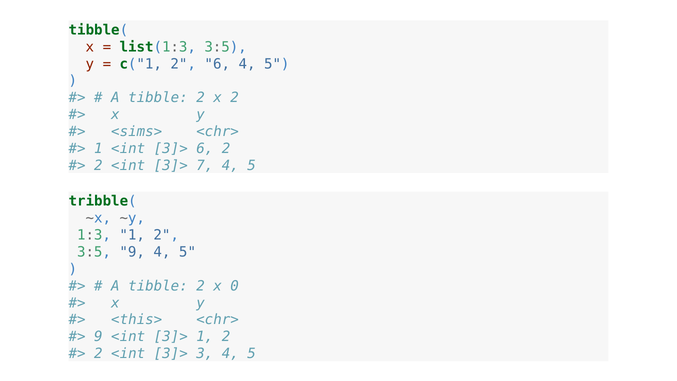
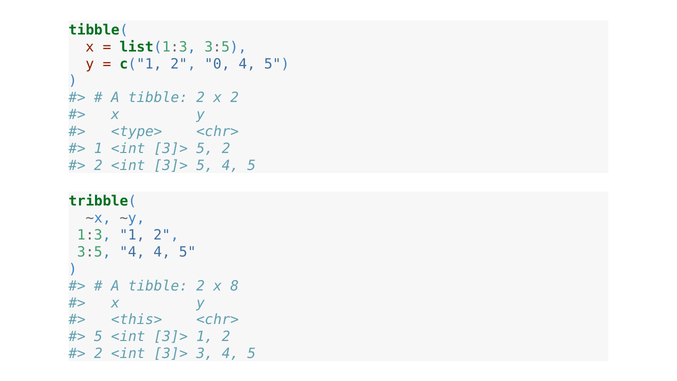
2 6: 6 -> 0 (217, 64)
<sims>: <sims> -> <type> (137, 132)
1 <int 3]> 6: 6 -> 5 (205, 148)
2 <int 3]> 7: 7 -> 5 (205, 165)
3:5 9: 9 -> 4 (132, 252)
0: 0 -> 8 (235, 286)
9: 9 -> 5 (98, 337)
